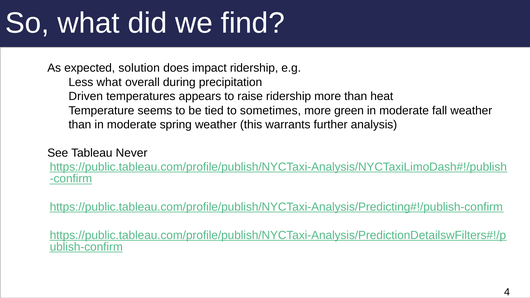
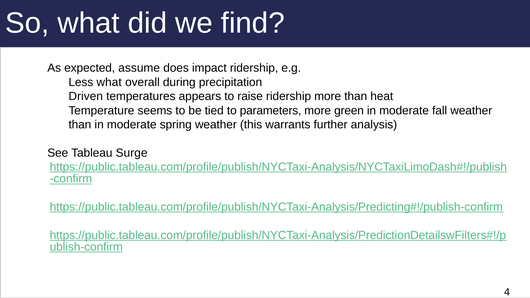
solution: solution -> assume (139, 68)
sometimes: sometimes -> parameters (271, 111)
Never: Never -> Surge (132, 153)
